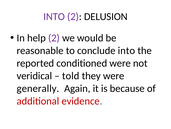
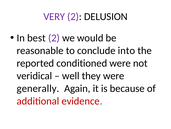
INTO: INTO -> VERY (54, 17)
help: help -> best (36, 38)
told: told -> well (71, 75)
